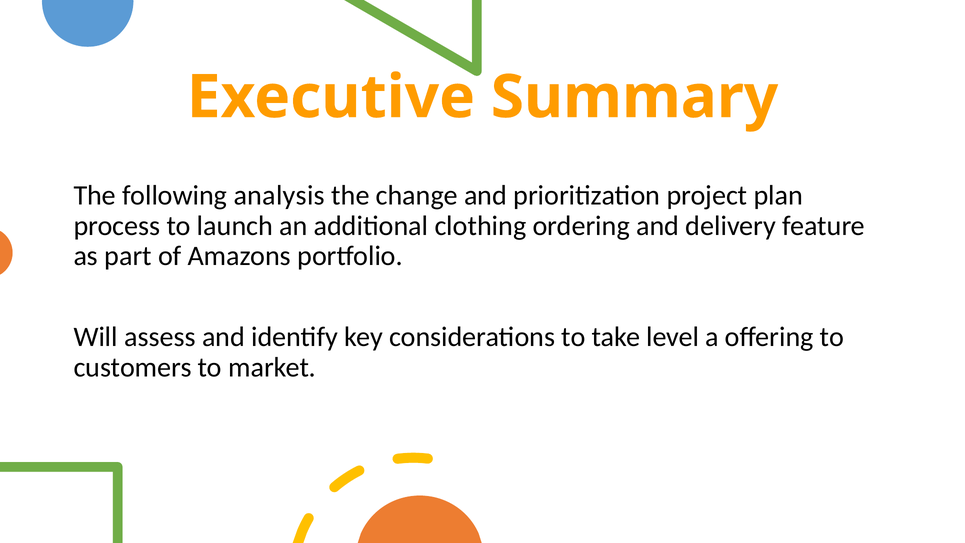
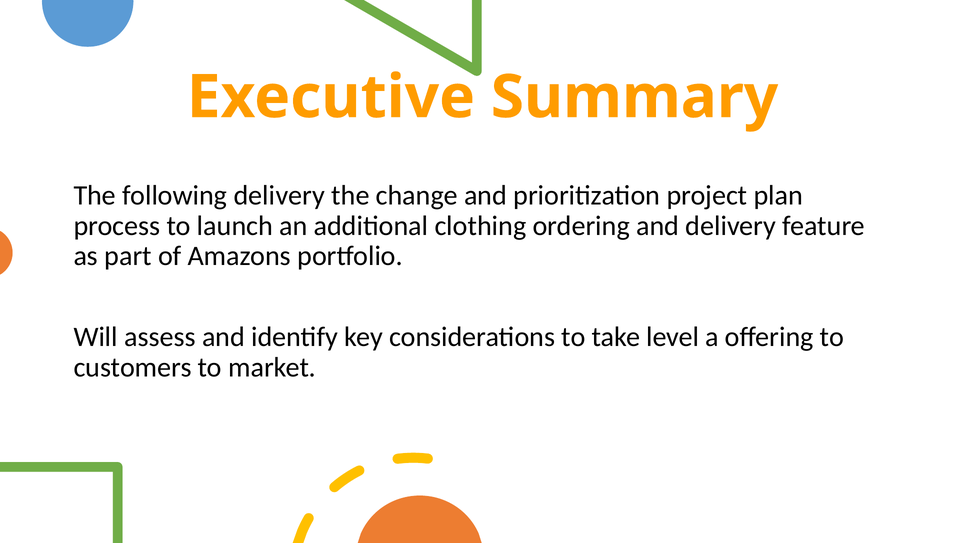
following analysis: analysis -> delivery (279, 195)
